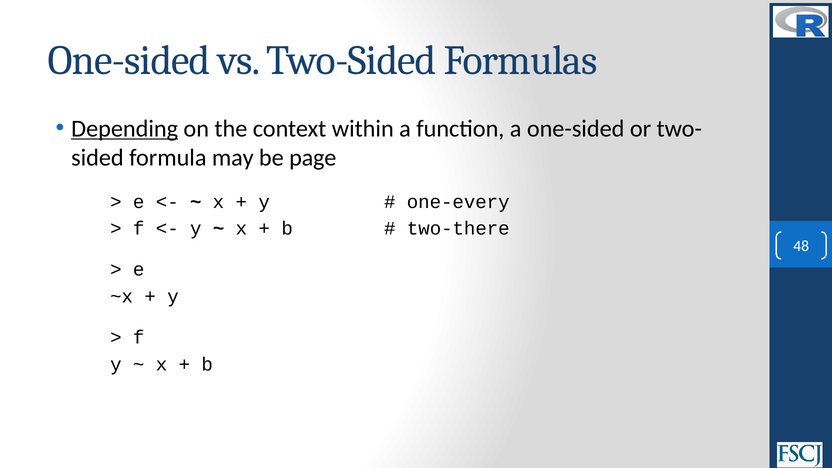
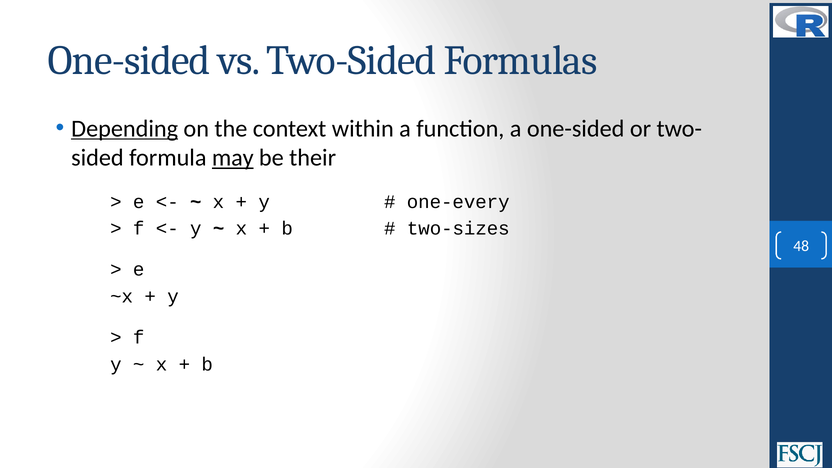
may underline: none -> present (233, 158)
page: page -> their (313, 158)
two-there: two-there -> two-sizes (458, 228)
